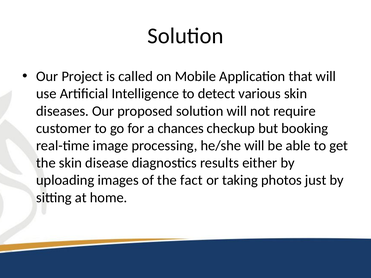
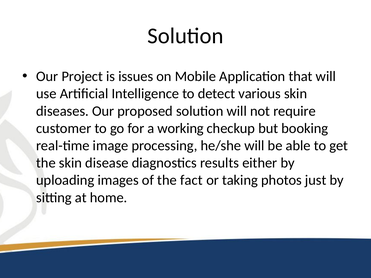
called: called -> issues (136, 76)
chances: chances -> working (181, 128)
